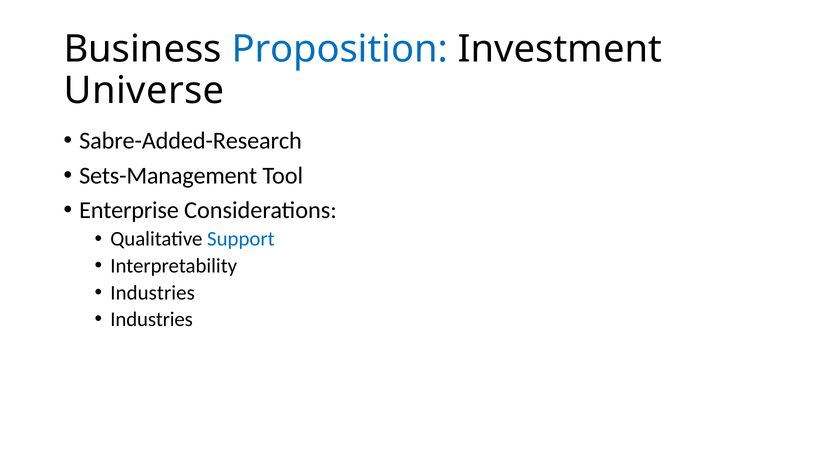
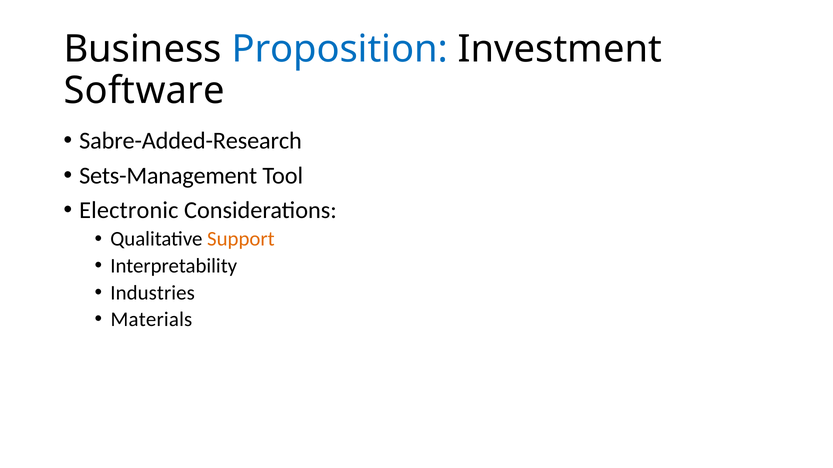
Universe: Universe -> Software (144, 91)
Enterprise: Enterprise -> Electronic (129, 211)
Support colour: blue -> orange (241, 239)
Industries: Industries -> Materials (151, 320)
